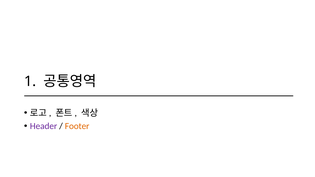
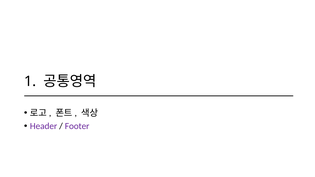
Footer colour: orange -> purple (77, 126)
